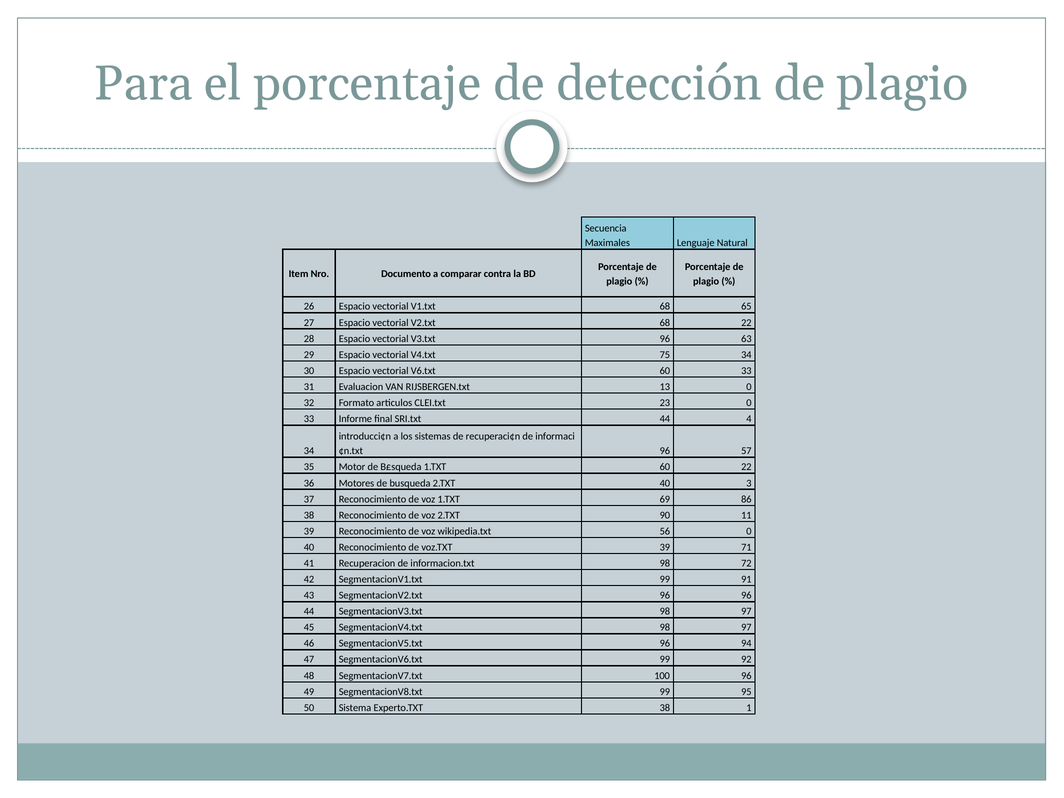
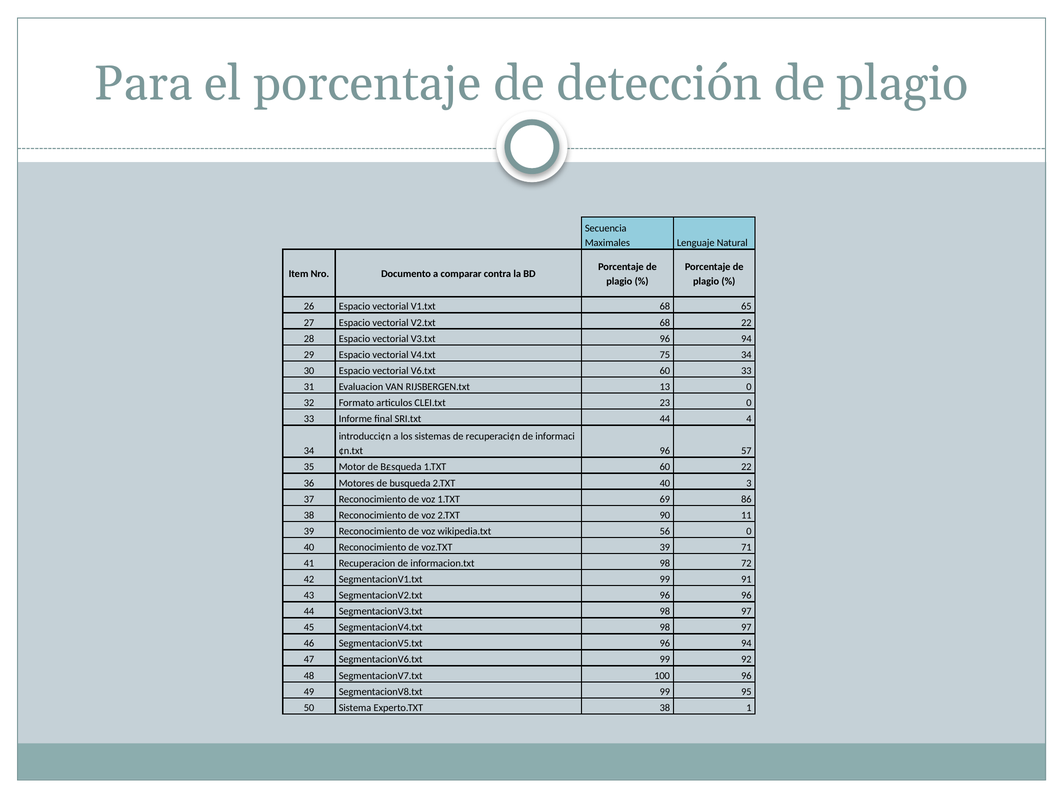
V3.txt 96 63: 63 -> 94 (746, 339)
